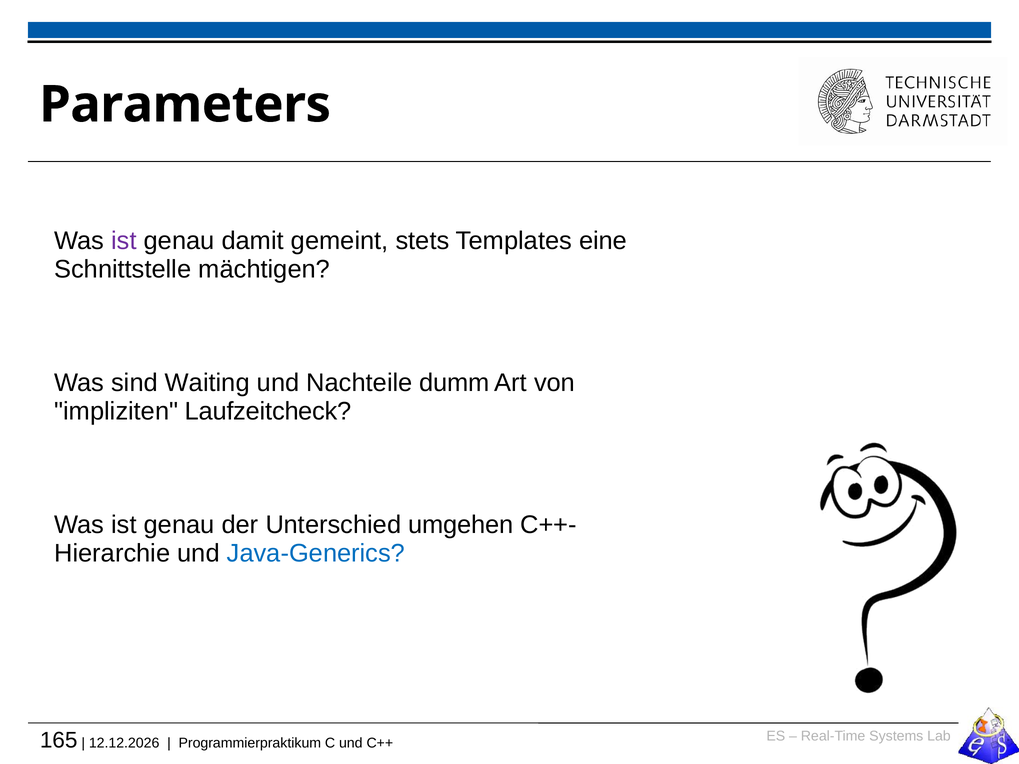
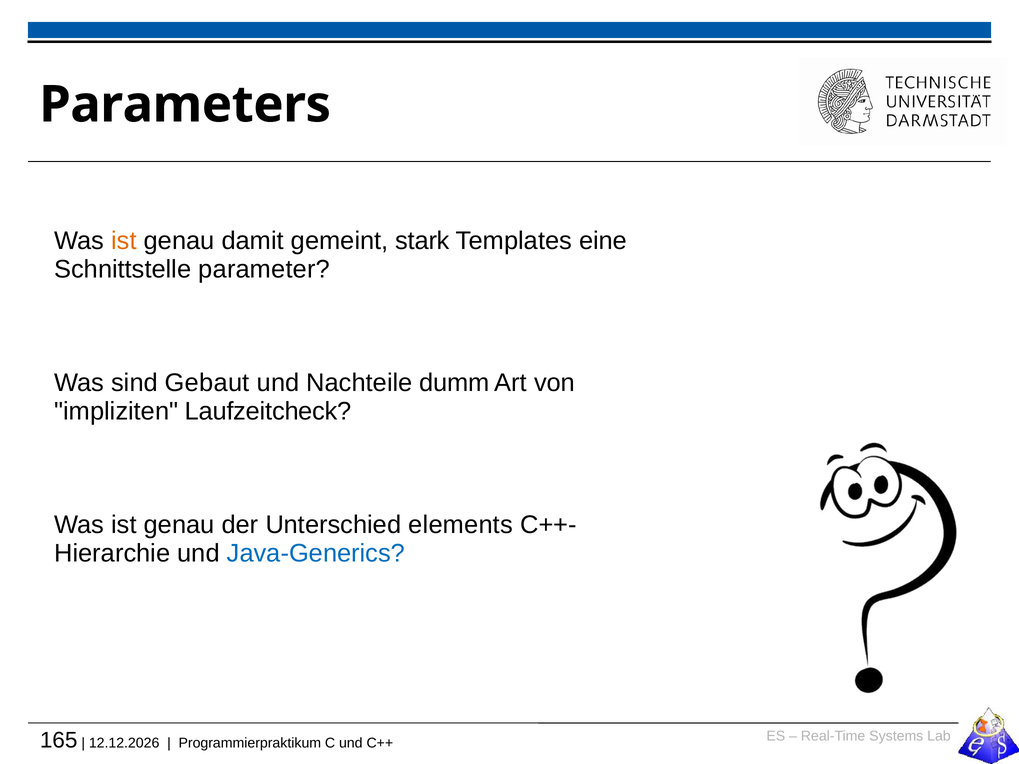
ist colour: purple -> orange (124, 241)
stets: stets -> stark (423, 241)
mächtigen: mächtigen -> parameter (264, 269)
Waiting: Waiting -> Gebaut (207, 383)
umgehen: umgehen -> elements (461, 525)
